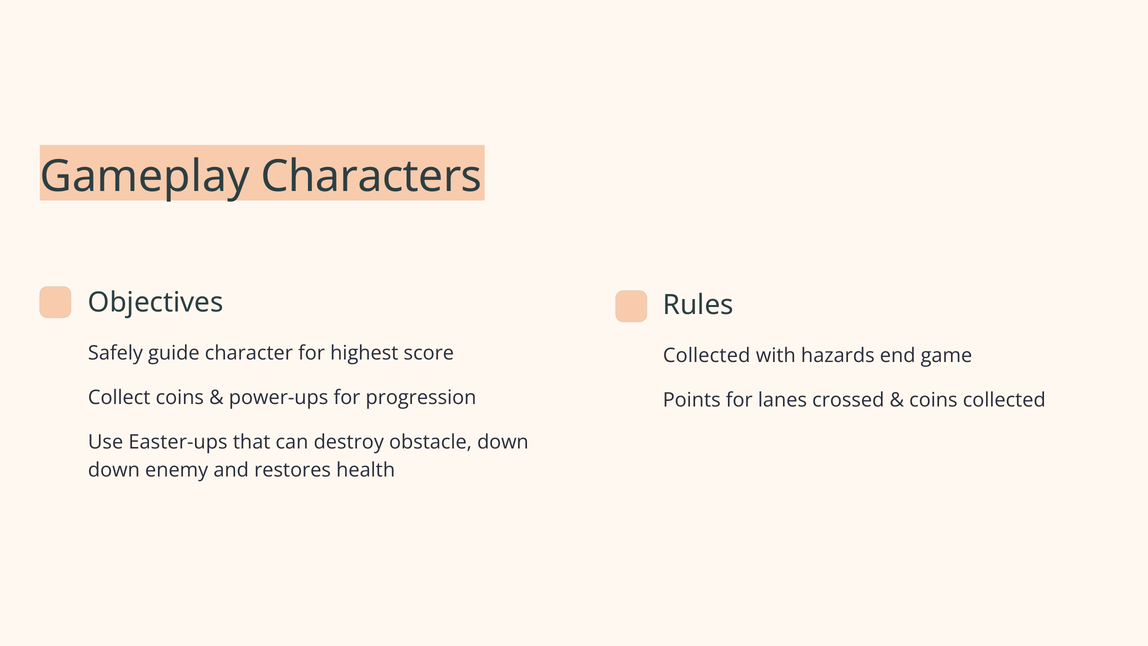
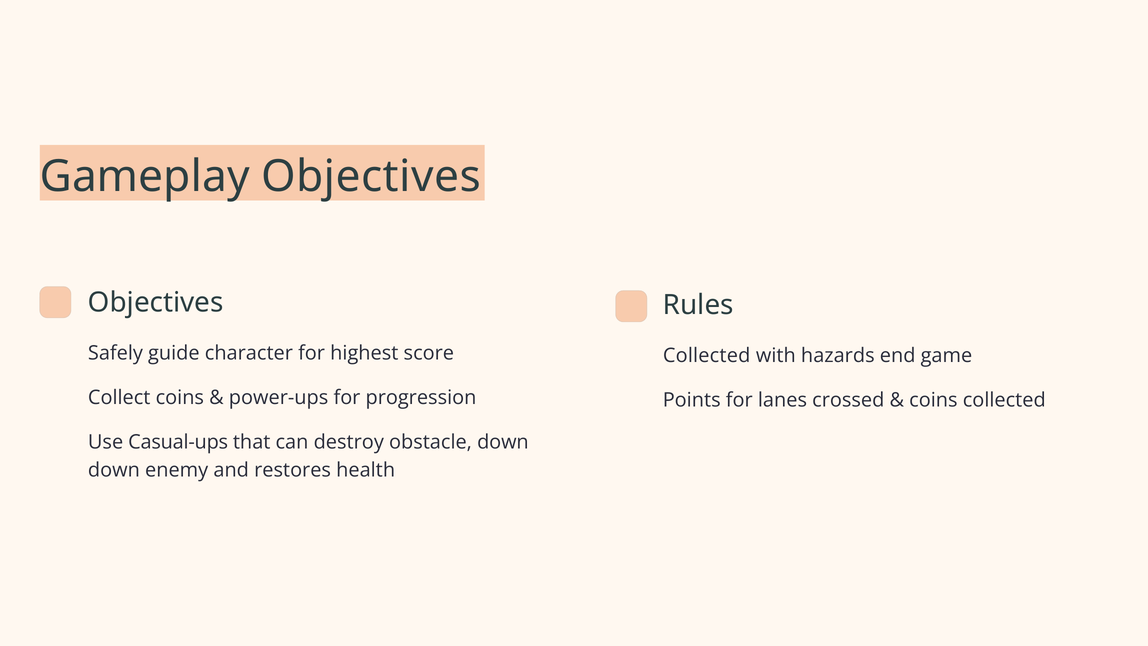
Gameplay Characters: Characters -> Objectives (371, 177)
Easter-ups: Easter-ups -> Casual-ups (178, 442)
